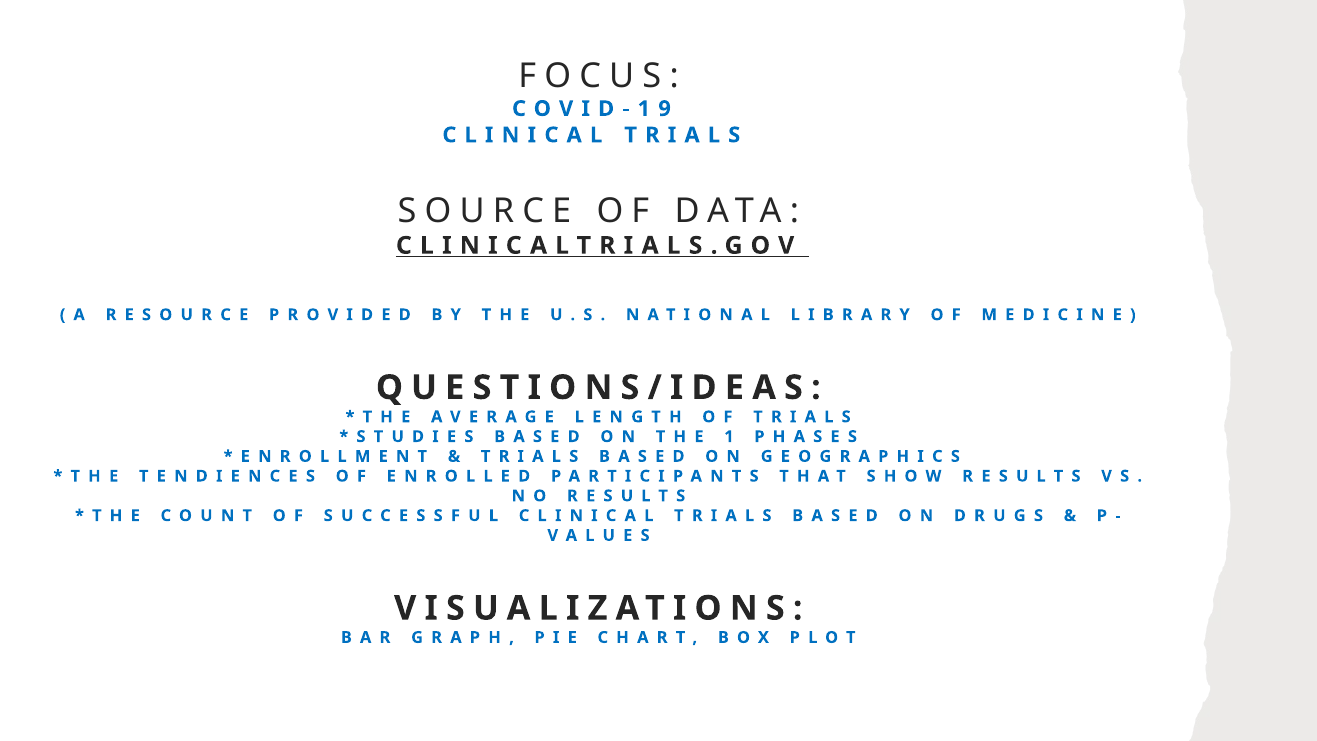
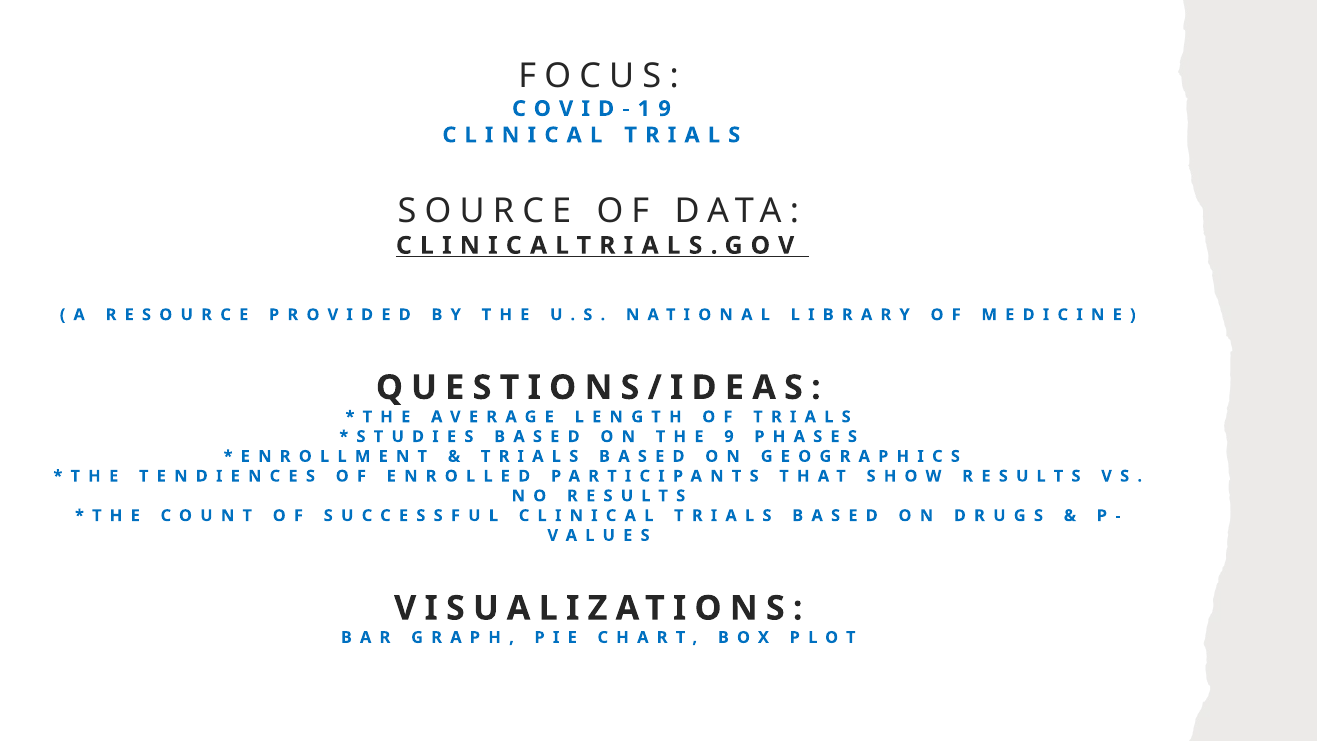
1: 1 -> 9 (729, 436)
